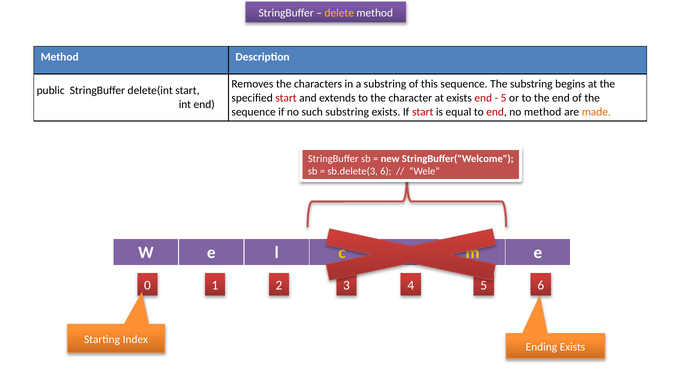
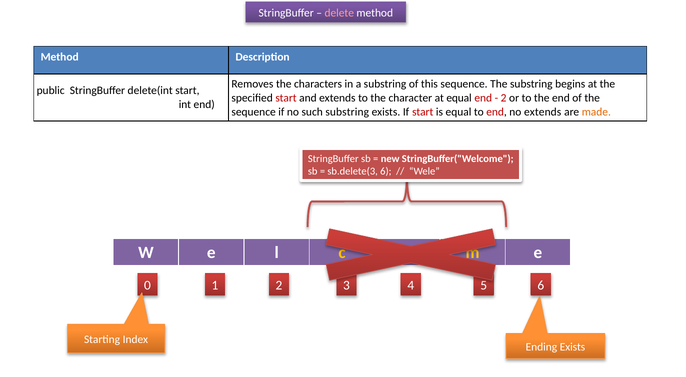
delete colour: yellow -> pink (339, 13)
at exists: exists -> equal (459, 98)
5: 5 -> 2 (504, 98)
no method: method -> extends (543, 112)
